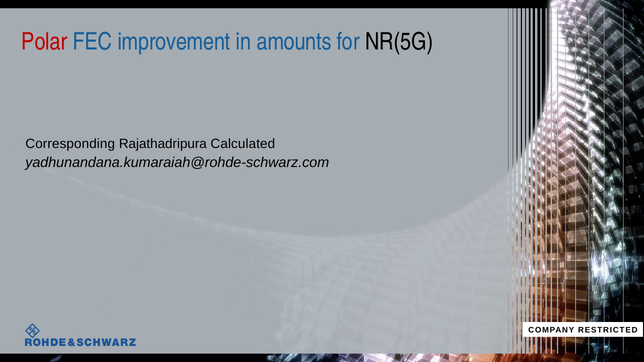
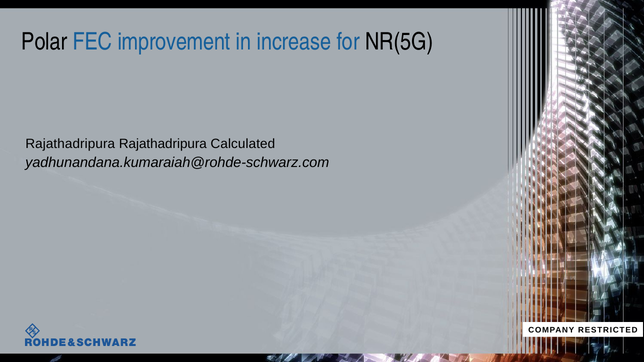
Polar colour: red -> black (44, 42)
amounts: amounts -> increase (294, 42)
Corresponding: Corresponding -> Rajathadripura (70, 144)
